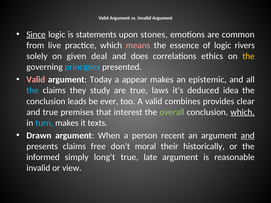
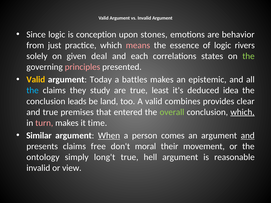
Since underline: present -> none (36, 35)
statements: statements -> conception (96, 35)
common: common -> behavior (238, 35)
live: live -> just (55, 45)
does: does -> each (139, 56)
ethics: ethics -> states (212, 56)
the colour: yellow -> light green (248, 56)
principles colour: light blue -> pink (83, 67)
Valid colour: pink -> yellow (36, 80)
appear: appear -> battles (135, 80)
laws: laws -> least (160, 91)
ever: ever -> land (109, 101)
interest: interest -> entered (128, 112)
turn colour: light blue -> pink (44, 123)
texts: texts -> time (97, 123)
Drawn: Drawn -> Similar (39, 136)
When underline: none -> present (109, 136)
recent: recent -> comes (173, 136)
historically: historically -> movement (204, 147)
informed: informed -> ontology (43, 157)
late: late -> hell (150, 157)
